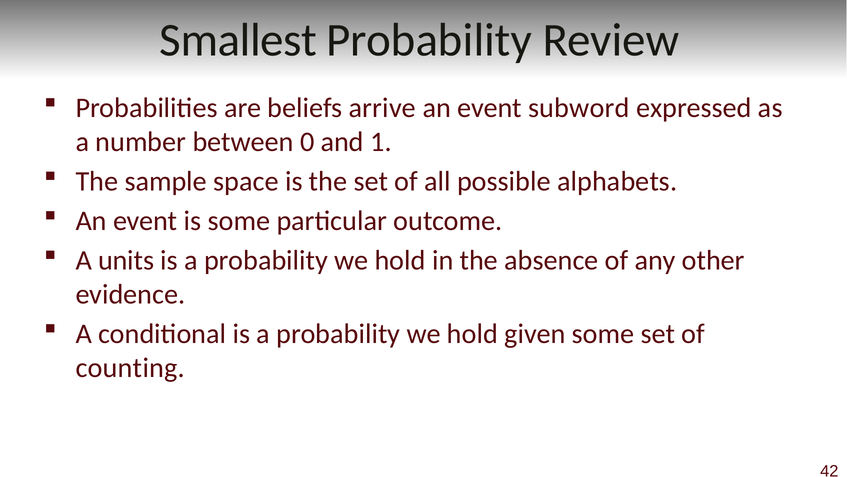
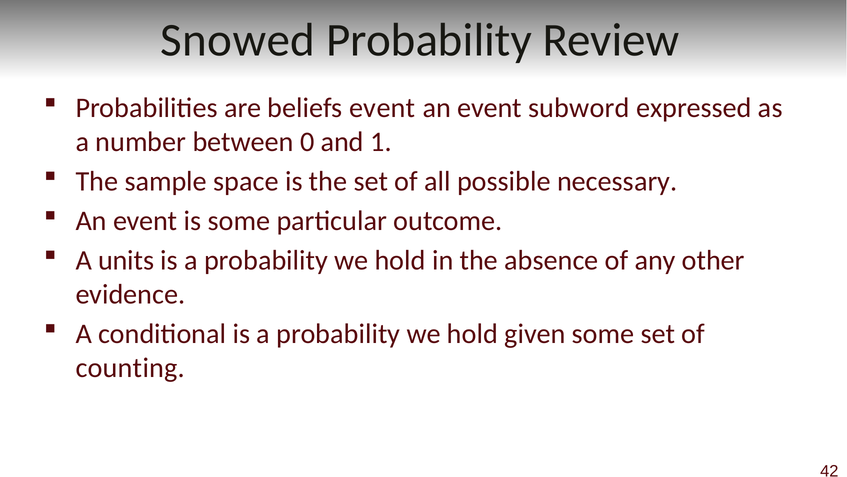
Smallest: Smallest -> Snowed (238, 40)
beliefs arrive: arrive -> event (382, 108)
alphabets: alphabets -> necessary (617, 181)
